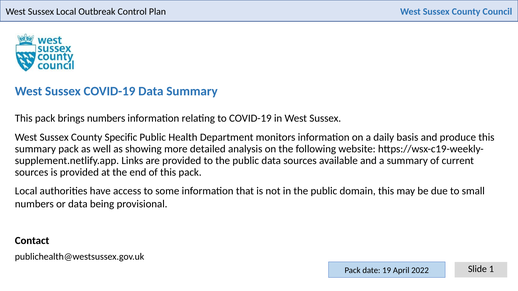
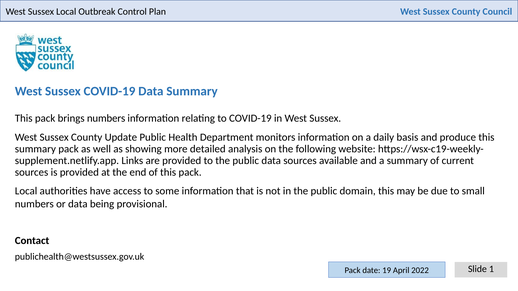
Specific: Specific -> Update (121, 138)
